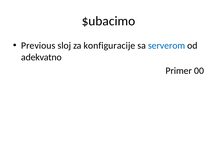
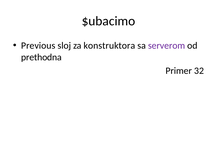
konfiguracije: konfiguracije -> konstruktora (109, 46)
serverom colour: blue -> purple (167, 46)
adekvatno: adekvatno -> prethodna (41, 57)
00: 00 -> 32 (199, 71)
